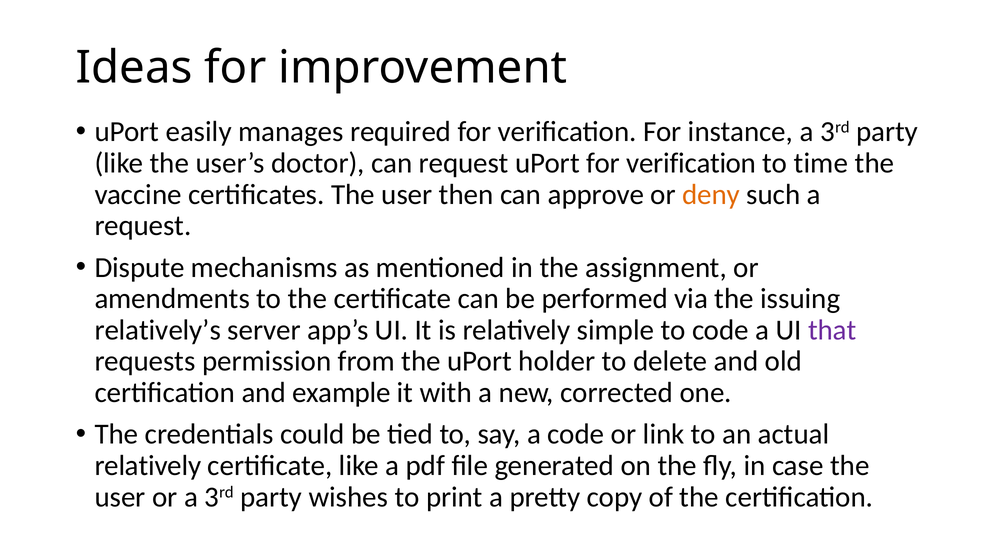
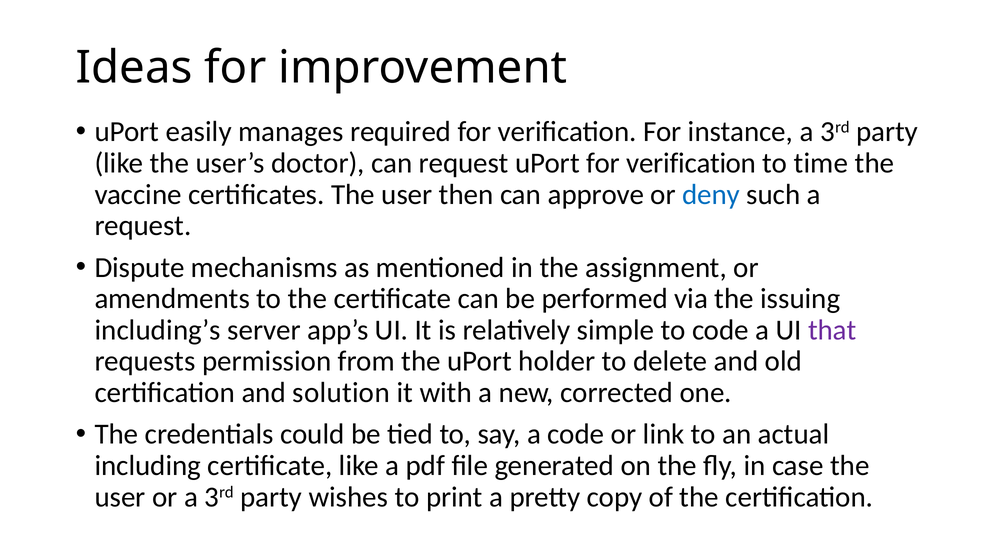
deny colour: orange -> blue (711, 194)
relatively’s: relatively’s -> including’s (158, 330)
example: example -> solution (341, 392)
relatively: relatively -> including (148, 465)
